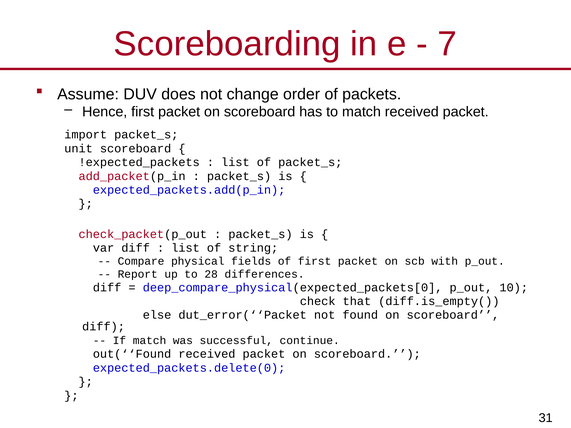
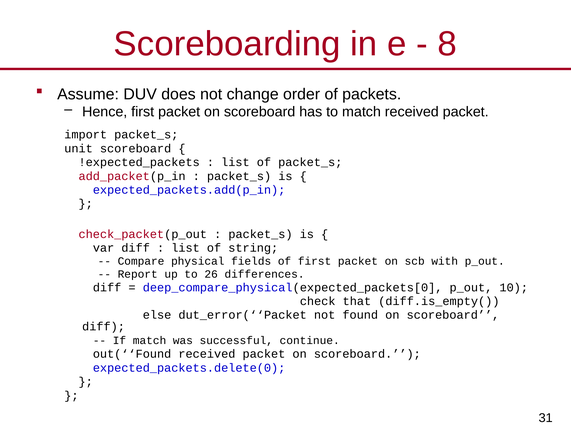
7: 7 -> 8 (447, 44)
28: 28 -> 26 (211, 274)
